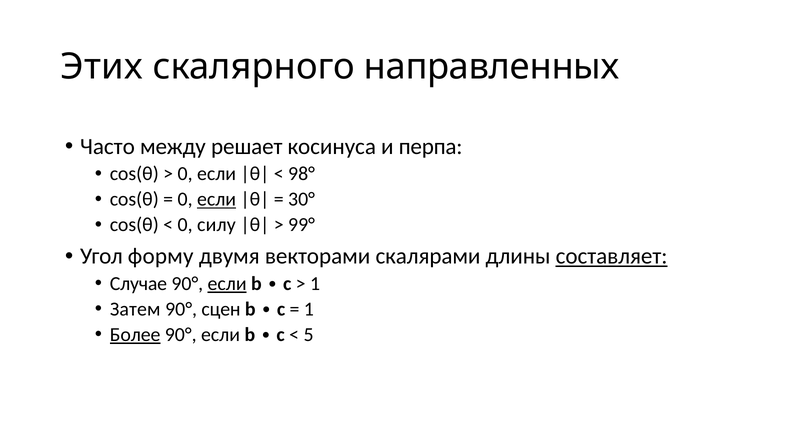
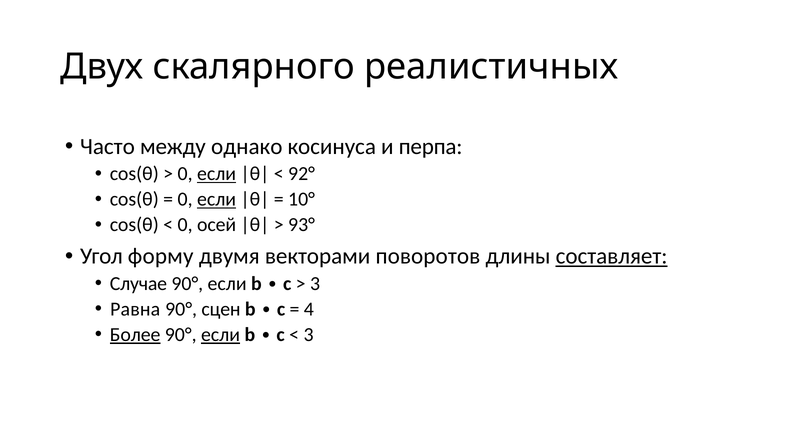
Этих: Этих -> Двух (102, 67)
направленных: направленных -> реалистичных (491, 67)
решает: решает -> однако (247, 147)
если underline: none -> present (217, 174)
98°: 98° -> 92° (301, 174)
30°: 30° -> 10° (301, 199)
силу: силу -> осей (217, 225)
99°: 99° -> 93° (301, 225)
скалярами: скалярами -> поворотов (428, 256)
если underline: present -> none (227, 284)
1: 1 -> 3 (315, 284)
Затем: Затем -> Равна (135, 309)
1: 1 -> 4 (309, 309)
если underline: none -> present (221, 335)
5: 5 -> 3 (309, 335)
